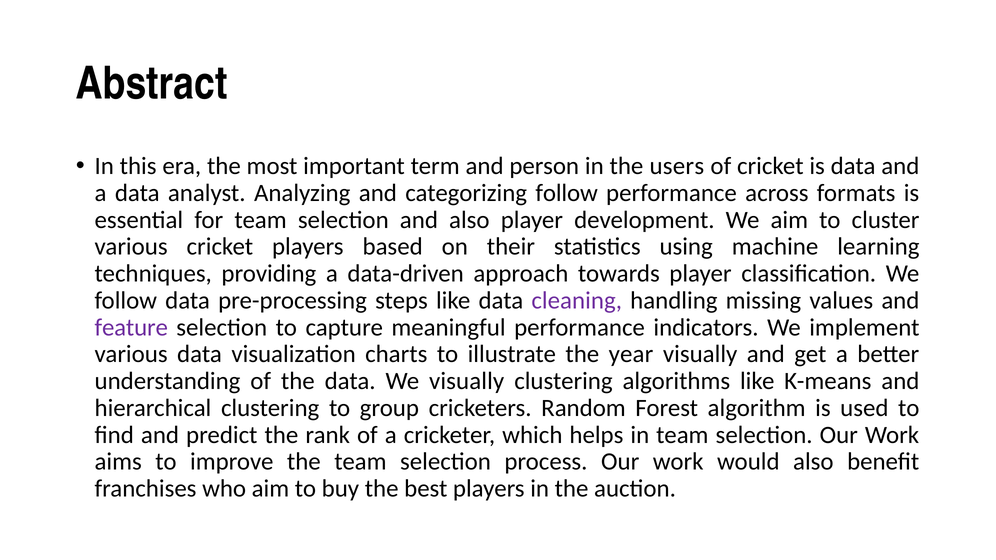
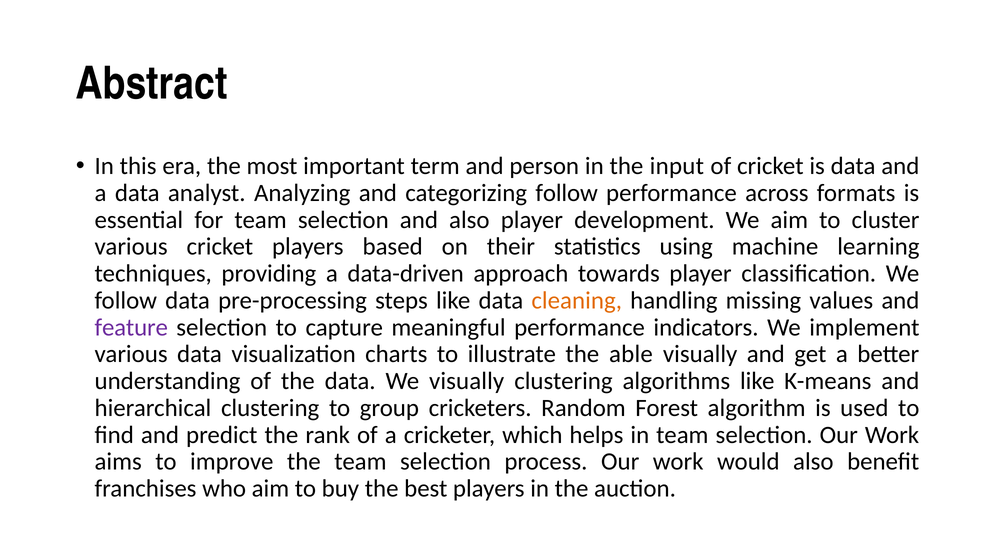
users: users -> input (677, 166)
cleaning colour: purple -> orange (577, 301)
year: year -> able (631, 354)
